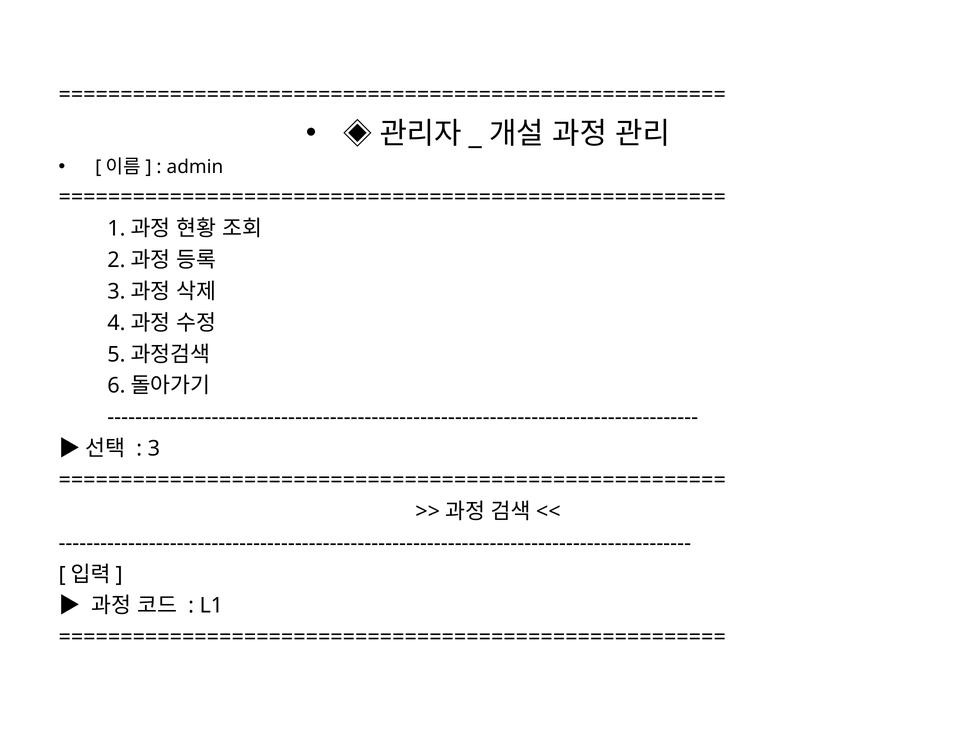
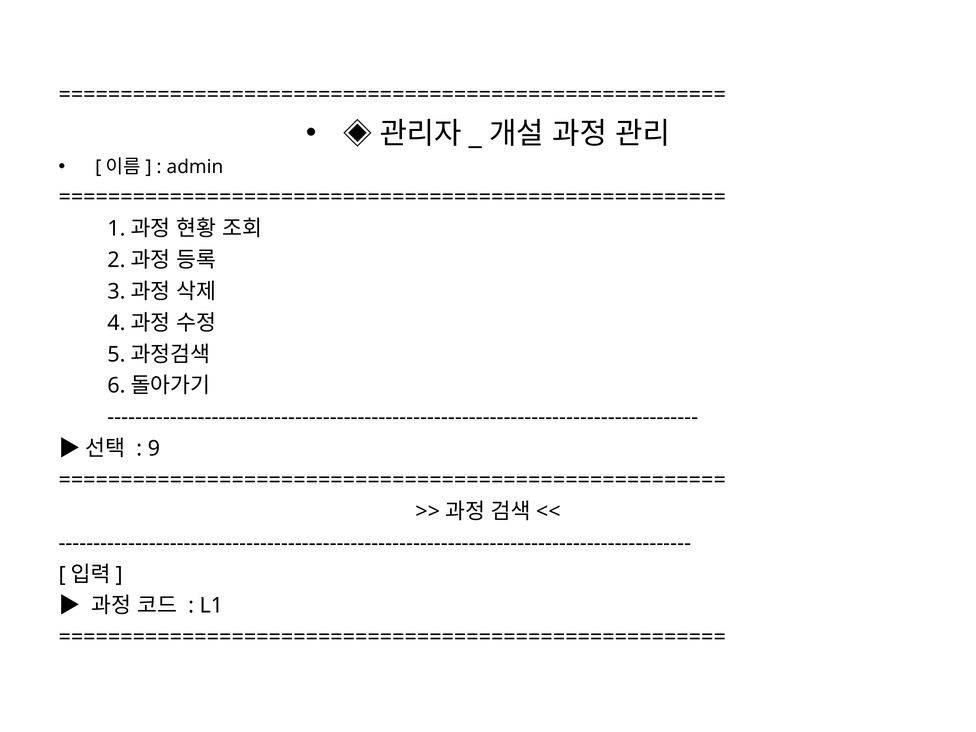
3: 3 -> 9 (154, 449)
